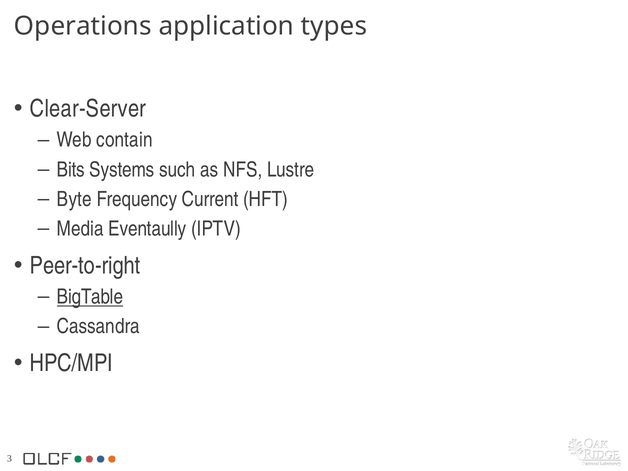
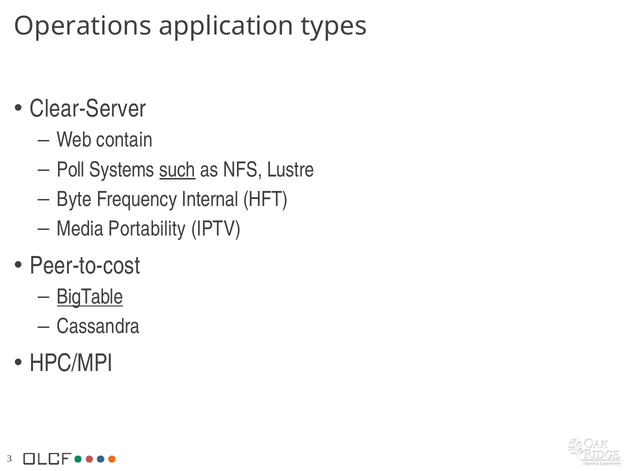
Bits: Bits -> Poll (71, 170)
such underline: none -> present (177, 170)
Current: Current -> Internal (210, 199)
Eventaully: Eventaully -> Portability (147, 229)
Peer-to-right: Peer-to-right -> Peer-to-cost (85, 265)
